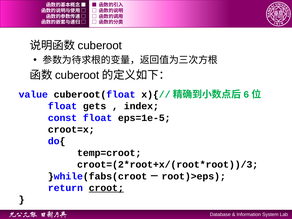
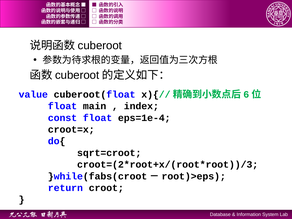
gets: gets -> main (95, 106)
eps=1e-5: eps=1e-5 -> eps=1e-4 (144, 118)
temp=croot: temp=croot -> sqrt=croot (109, 153)
croot underline: present -> none (106, 188)
